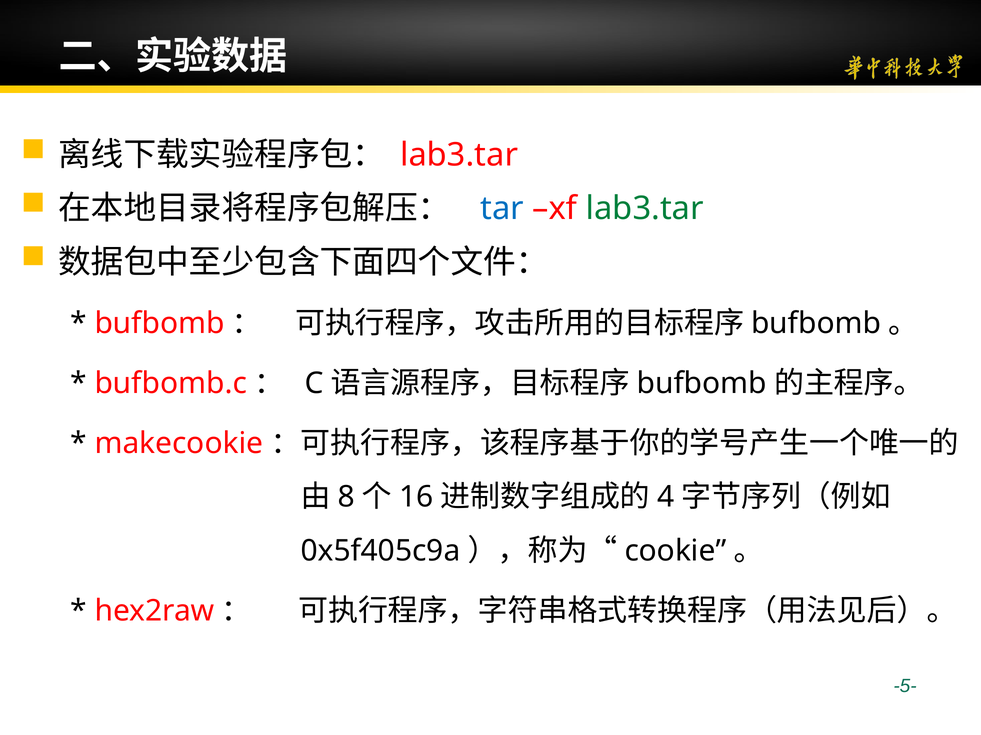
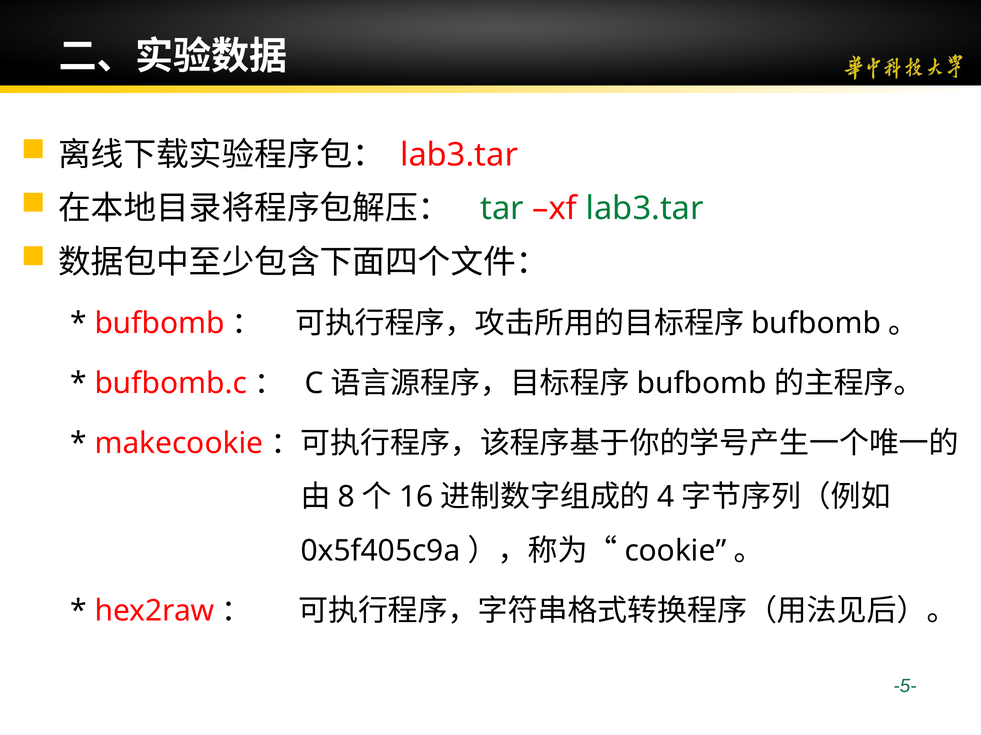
tar colour: blue -> green (502, 209)
